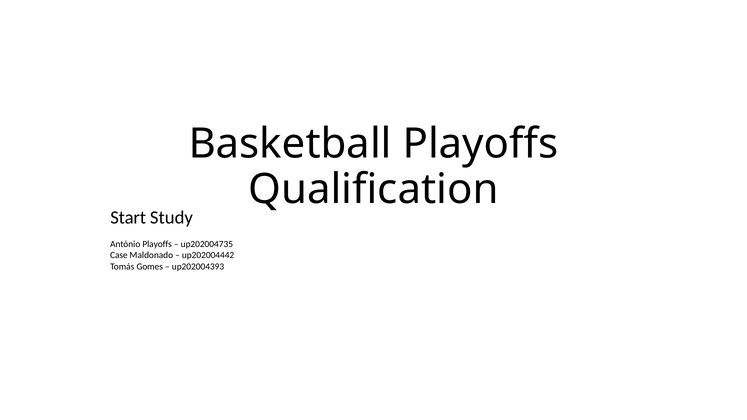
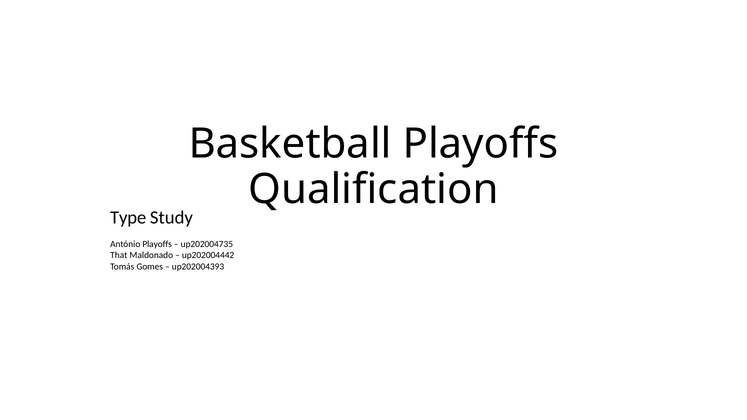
Start: Start -> Type (128, 218)
Case: Case -> That (119, 255)
